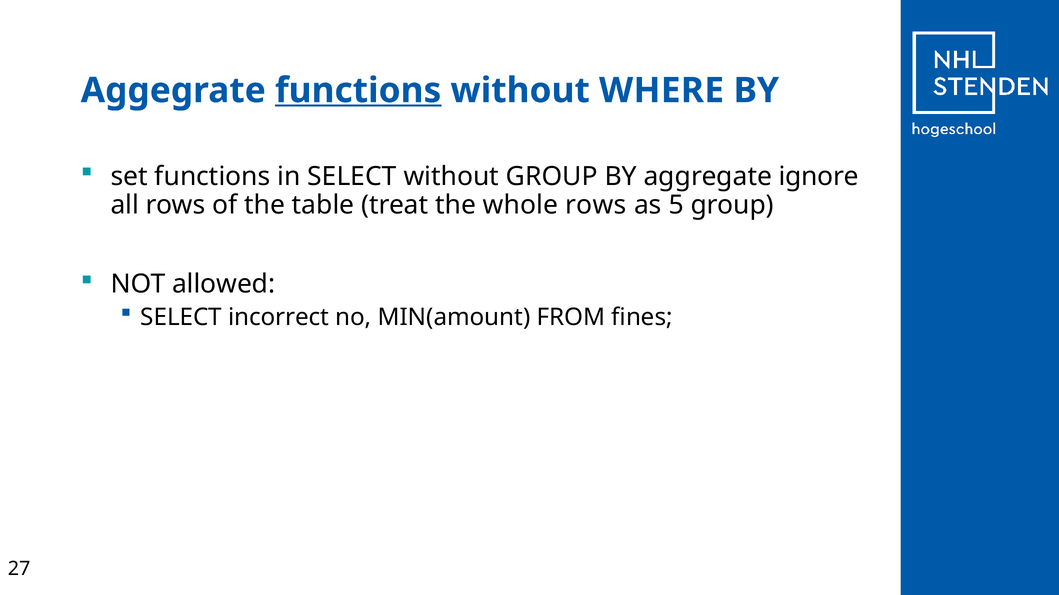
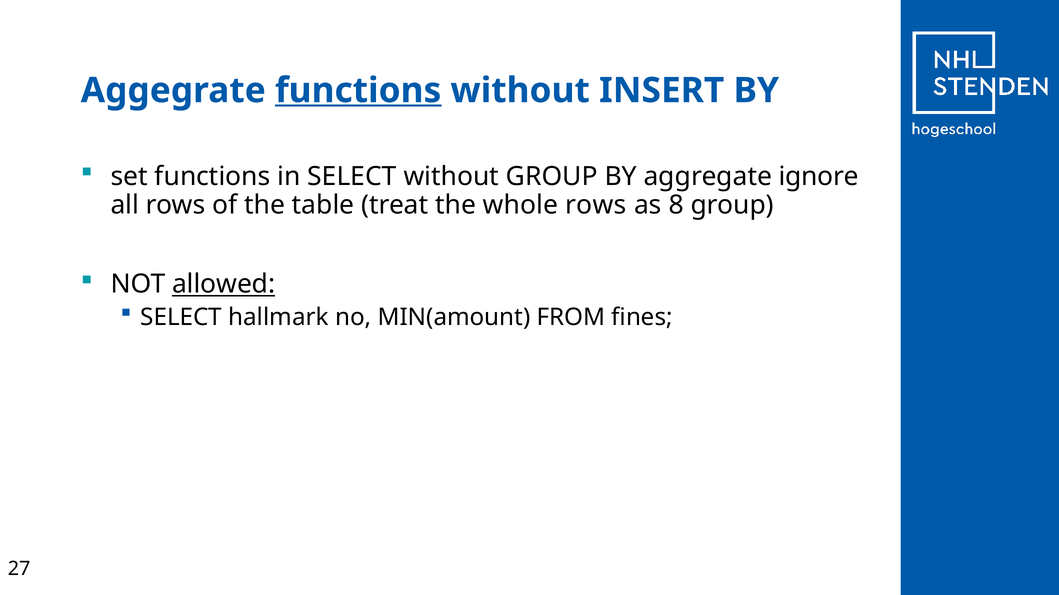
WHERE: WHERE -> INSERT (662, 91)
5: 5 -> 8 (676, 205)
allowed underline: none -> present (224, 285)
incorrect: incorrect -> hallmark (279, 317)
